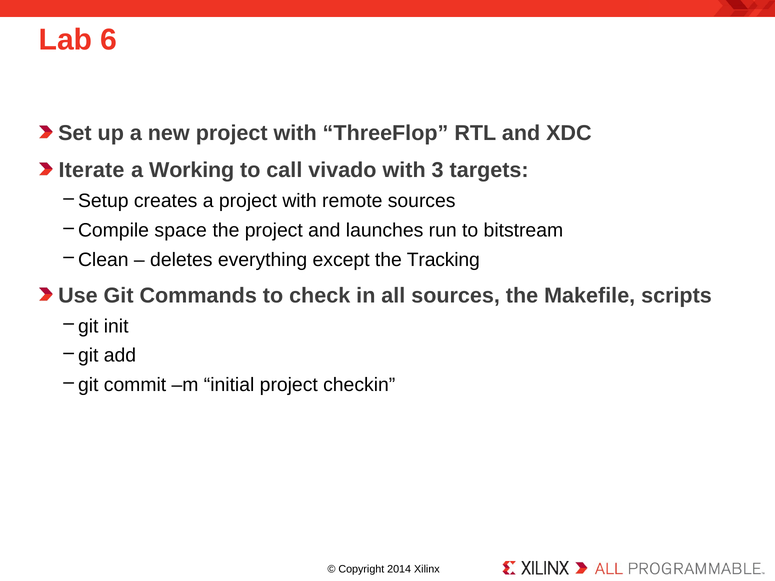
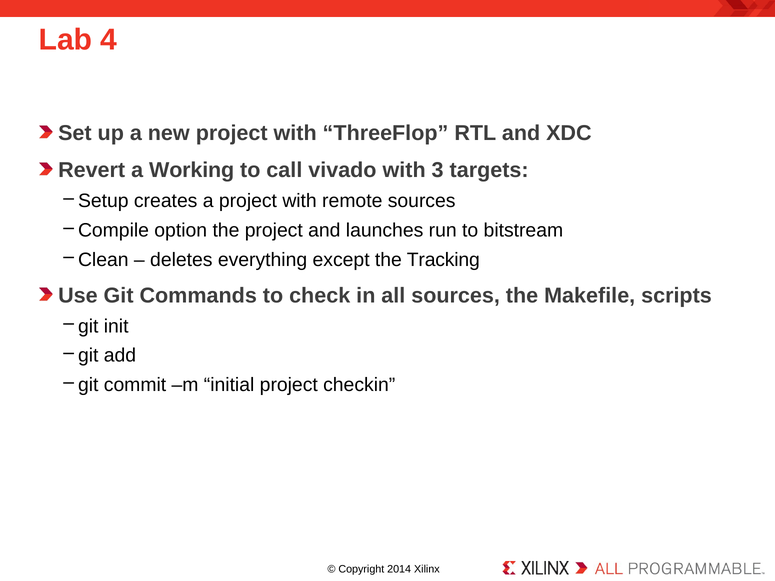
6: 6 -> 4 (109, 40)
Iterate: Iterate -> Revert (92, 170)
space: space -> option (181, 230)
